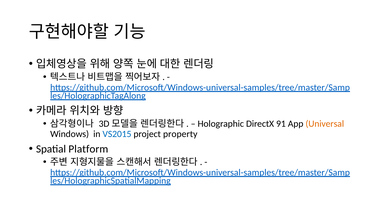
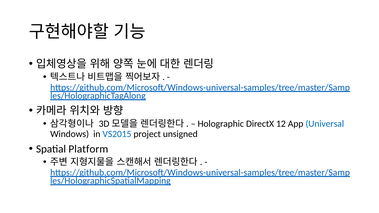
91: 91 -> 12 (281, 124)
Universal colour: orange -> blue (325, 124)
property: property -> unsigned (180, 134)
